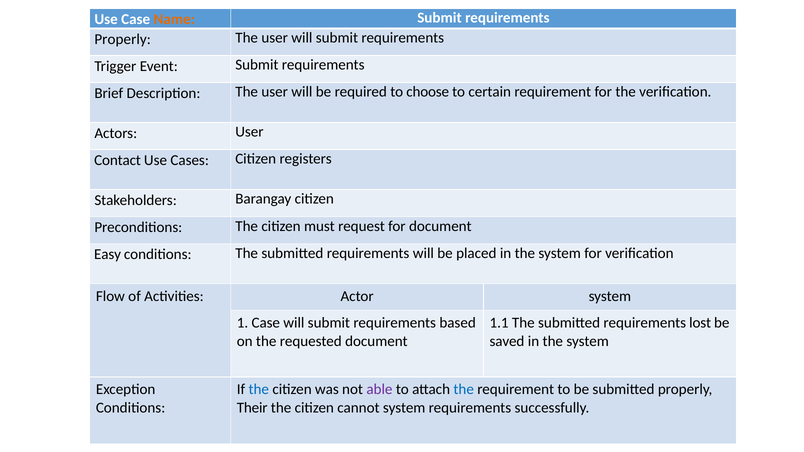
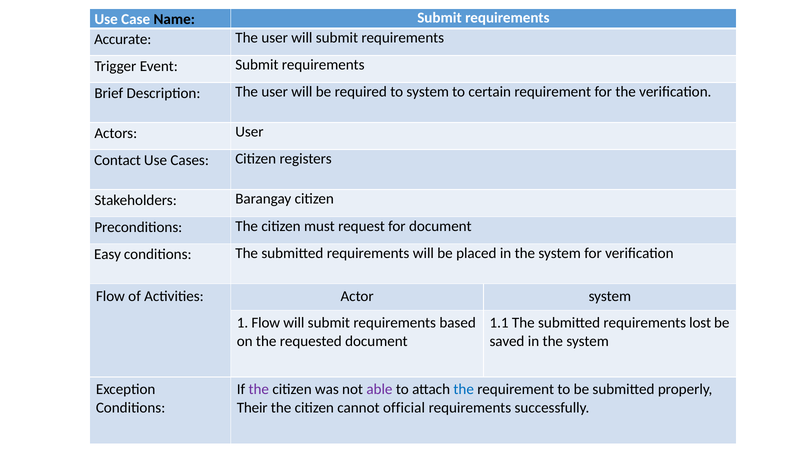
Name colour: orange -> black (174, 19)
Properly: Properly -> Accurate (123, 39)
to choose: choose -> system (428, 92)
1 Case: Case -> Flow (266, 323)
the colour: blue -> purple (259, 390)
cannot system: system -> official (404, 408)
